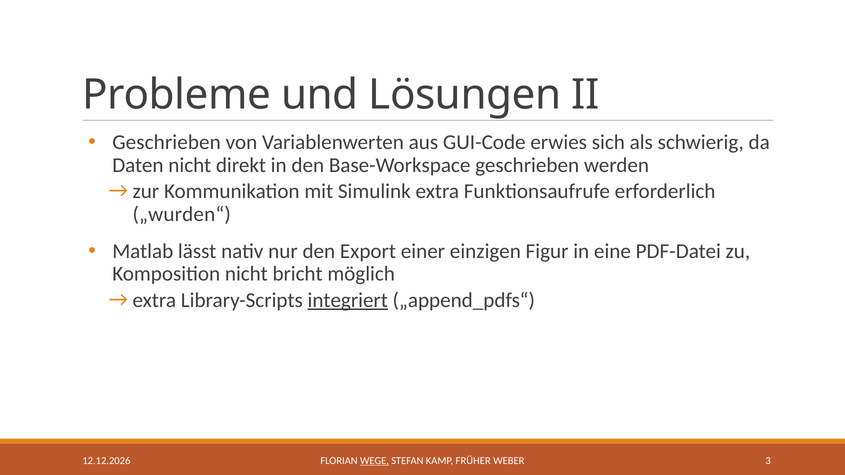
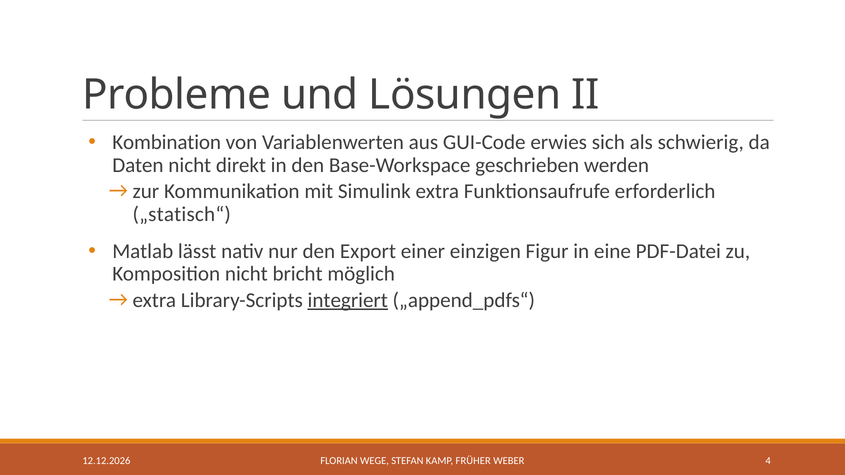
Geschrieben: Geschrieben -> Kombination (167, 142)
„wurden“: „wurden“ -> „statisch“ (182, 214)
WEGE underline: present -> none (374, 461)
3: 3 -> 4 (768, 461)
